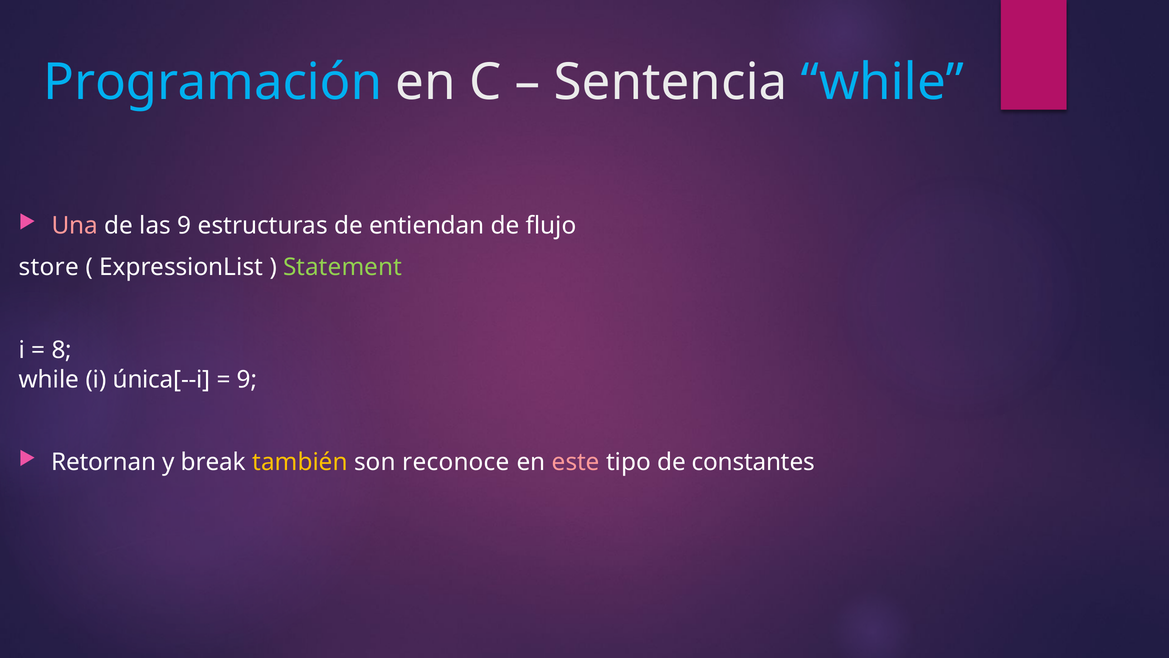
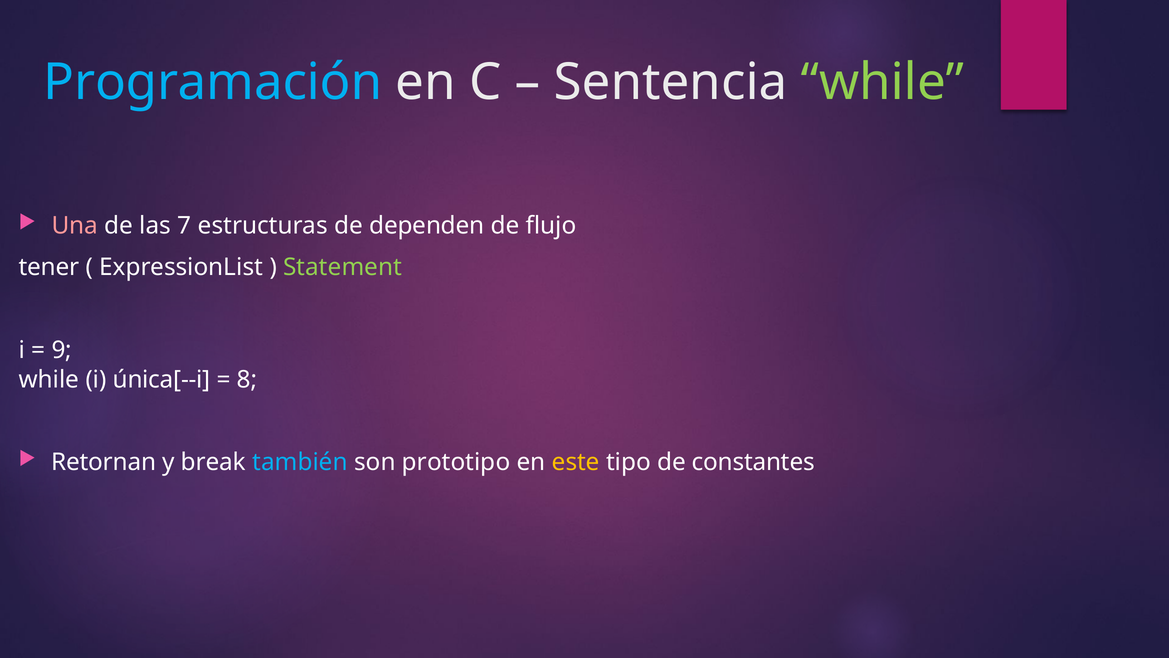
while colour: light blue -> light green (882, 82)
las 9: 9 -> 7 (184, 226)
entiendan: entiendan -> dependen (427, 226)
store: store -> tener (49, 267)
8: 8 -> 9 (62, 350)
9: 9 -> 8 (247, 379)
también colour: yellow -> light blue (300, 462)
reconoce: reconoce -> prototipo (456, 462)
este colour: pink -> yellow (576, 462)
